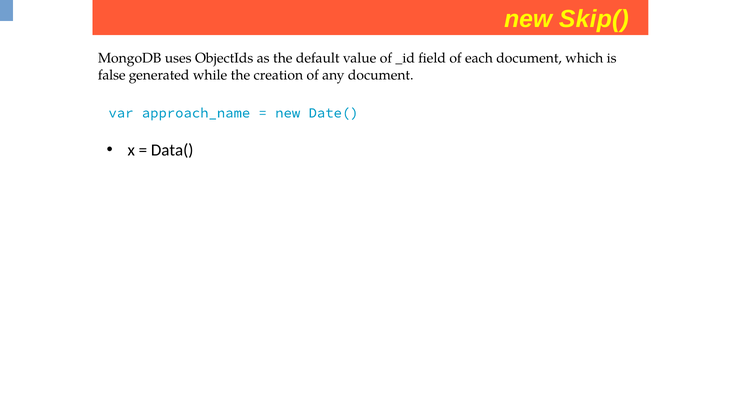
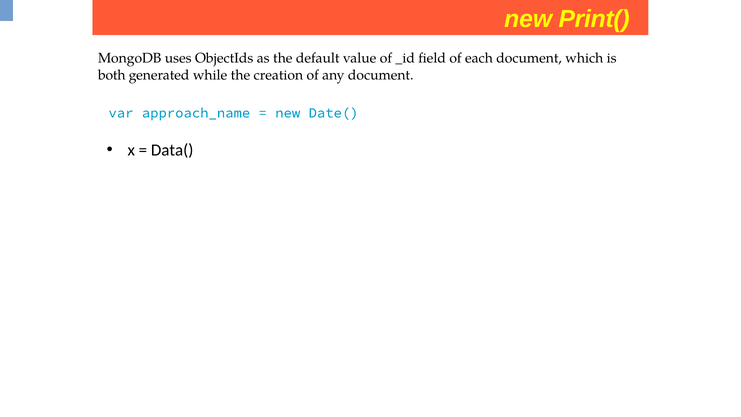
Skip(: Skip( -> Print( (594, 19)
false: false -> both (112, 75)
